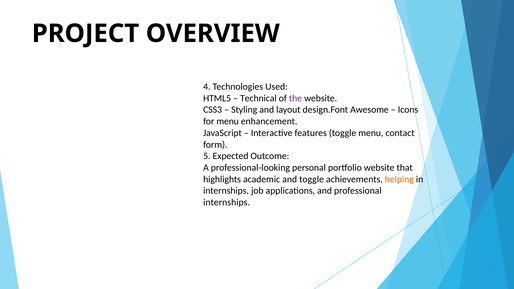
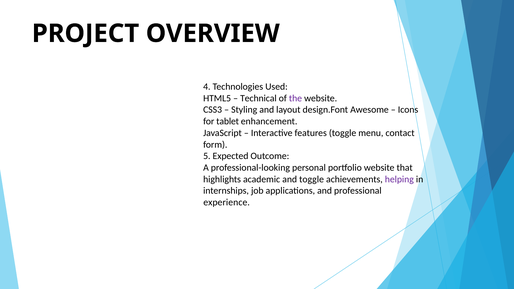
for menu: menu -> tablet (228, 121)
helping colour: orange -> purple (399, 179)
internships: internships -> experience (227, 202)
